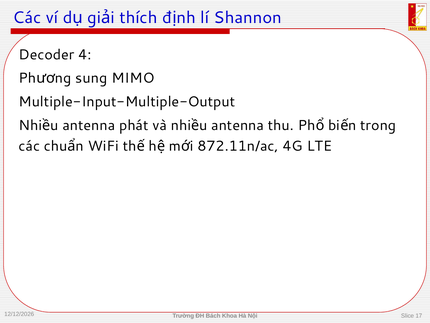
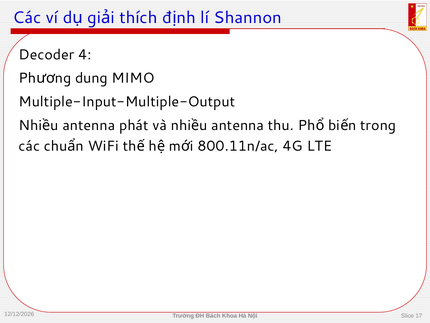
sung: sung -> dung (91, 78)
872.11n/ac: 872.11n/ac -> 800.11n/ac (238, 146)
